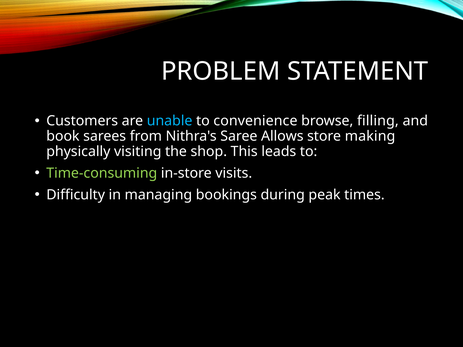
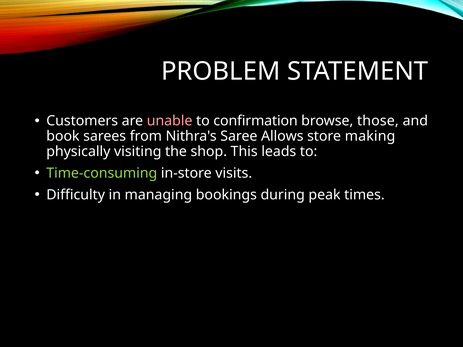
unable colour: light blue -> pink (170, 121)
convenience: convenience -> confirmation (256, 121)
filling: filling -> those (378, 121)
